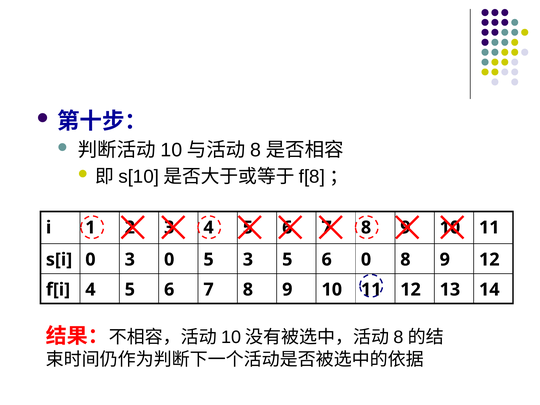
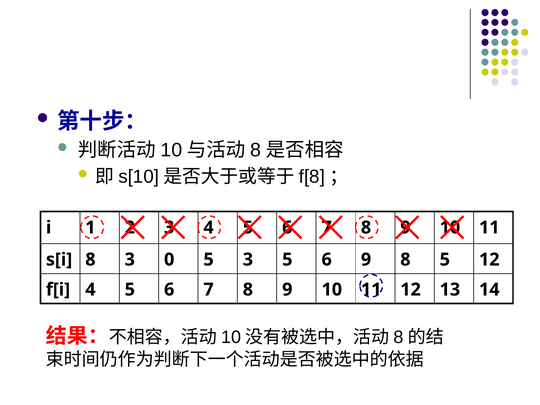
s[i 0: 0 -> 8 (90, 260)
6 0: 0 -> 9 (366, 260)
9: 9 -> 5 (445, 260)
